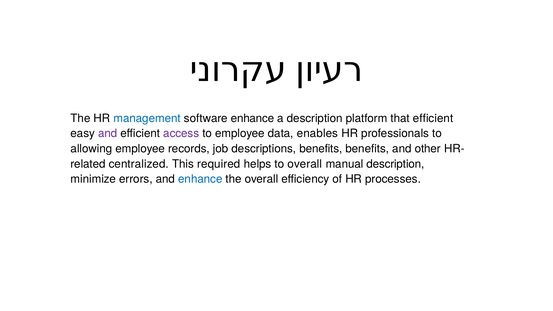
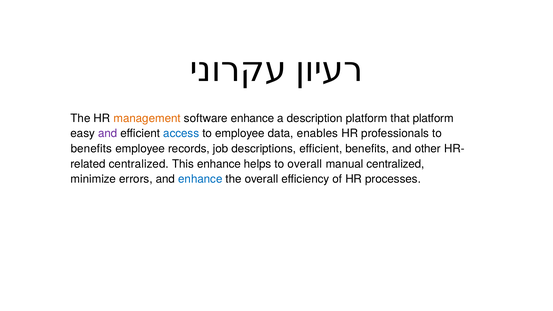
management colour: blue -> orange (147, 118)
that efficient: efficient -> platform (433, 118)
access colour: purple -> blue (181, 133)
allowing: allowing -> benefits (91, 149)
descriptions benefits: benefits -> efficient (321, 149)
This required: required -> enhance (219, 164)
manual description: description -> centralized (395, 164)
